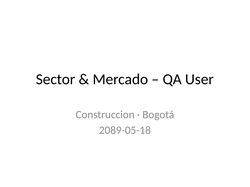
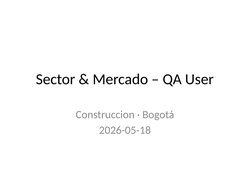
2089-05-18: 2089-05-18 -> 2026-05-18 (125, 131)
